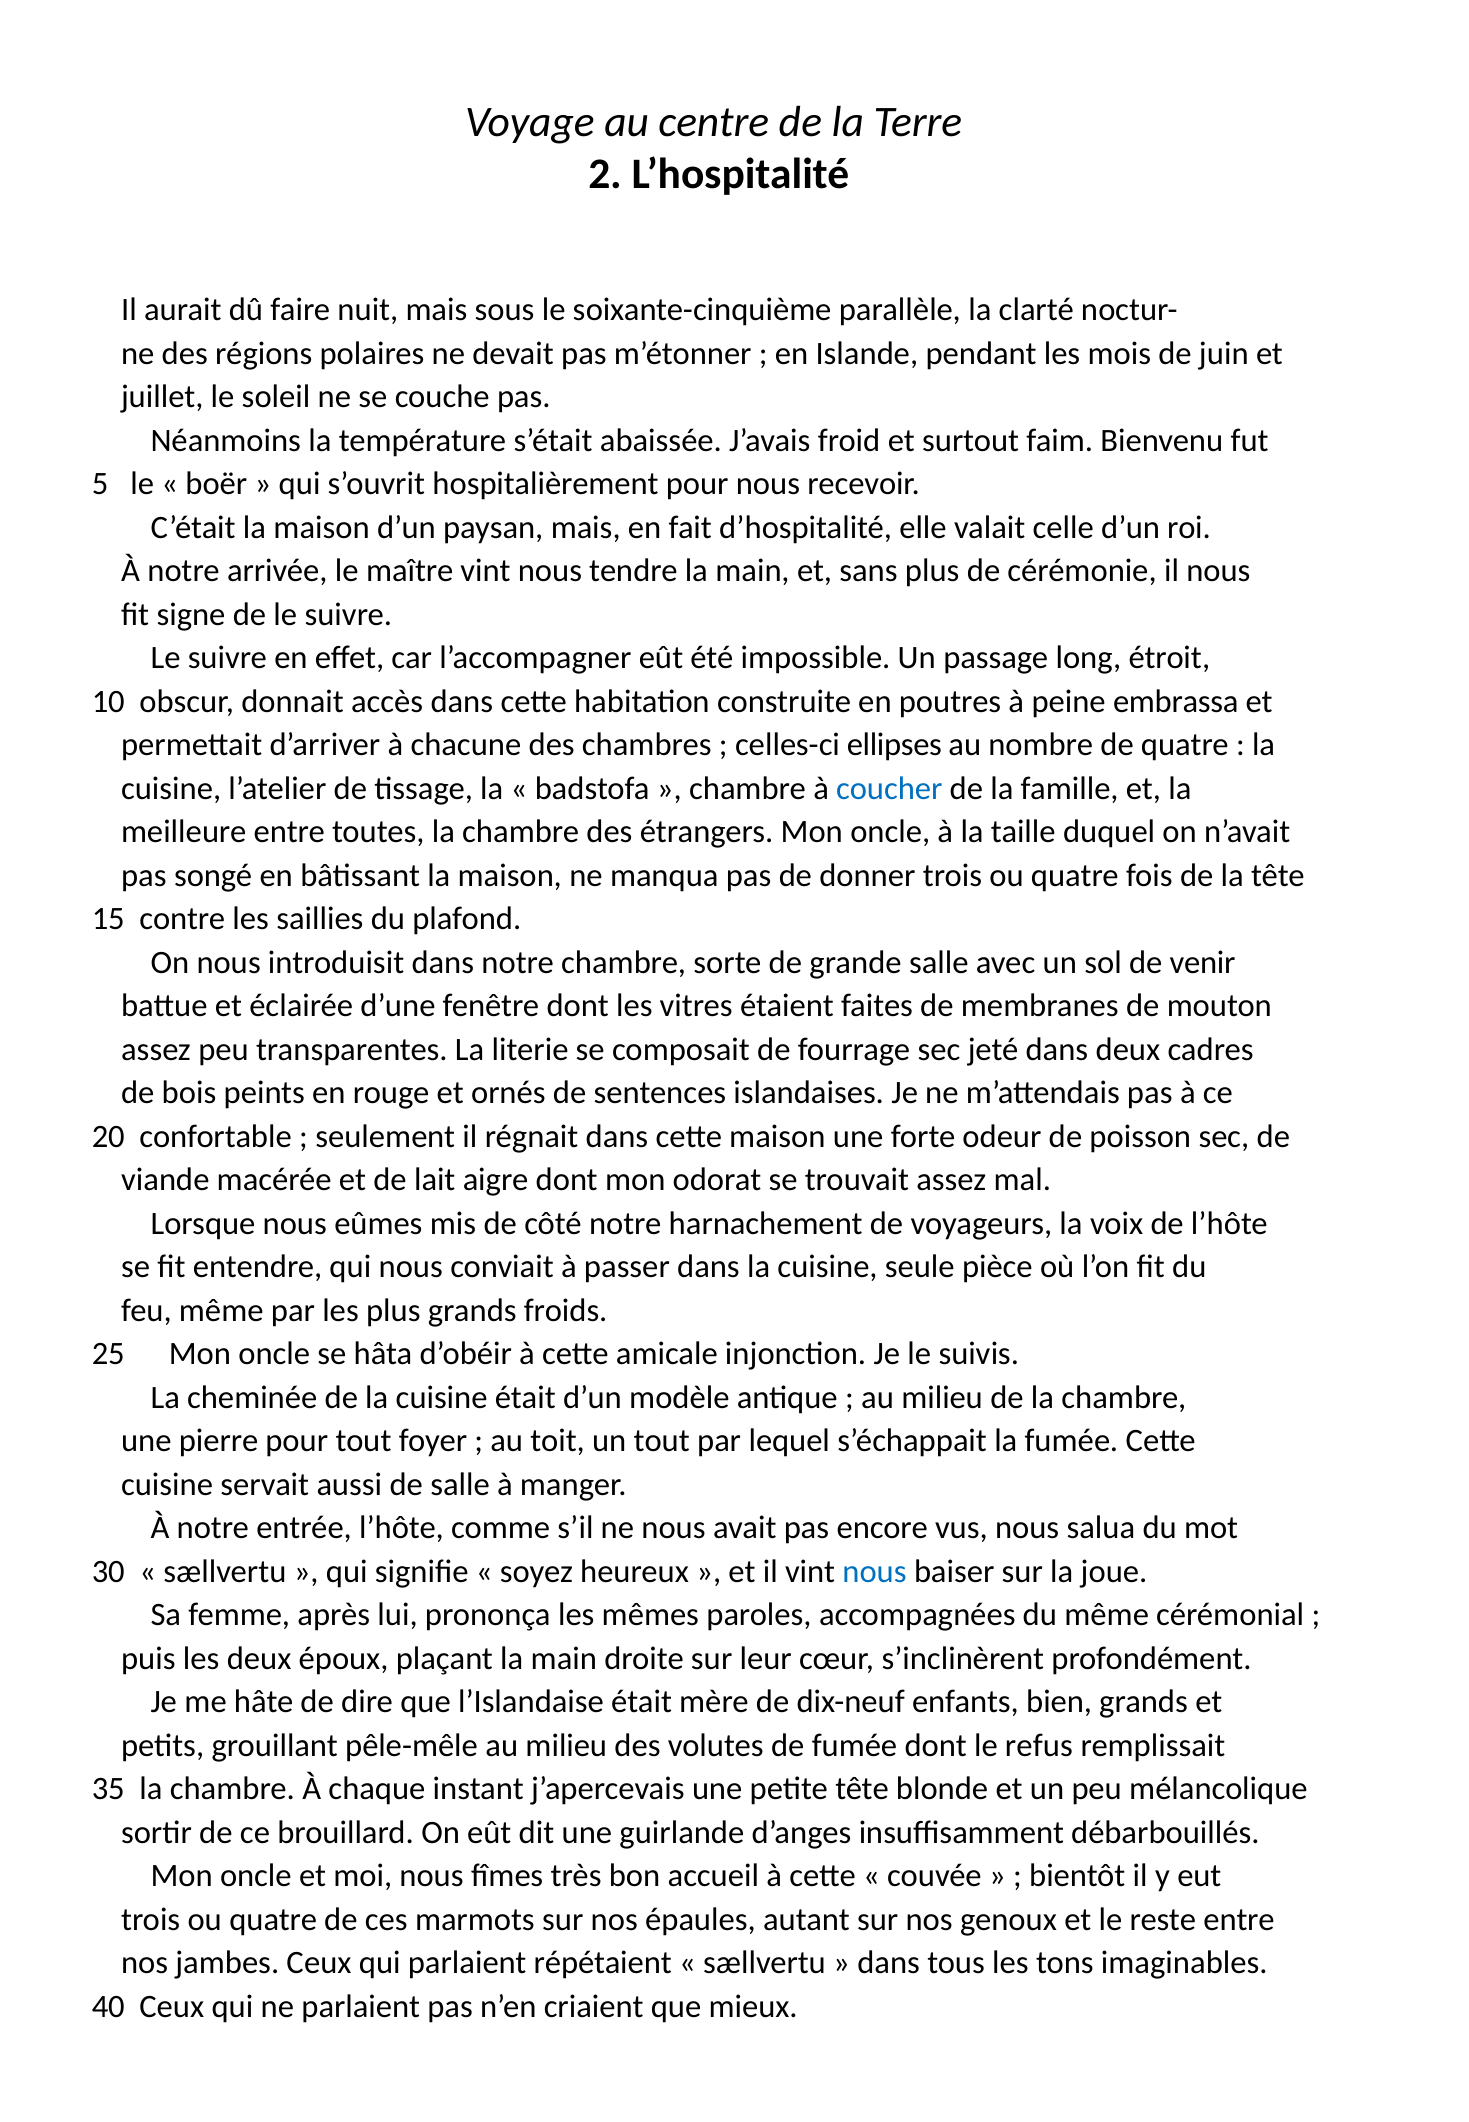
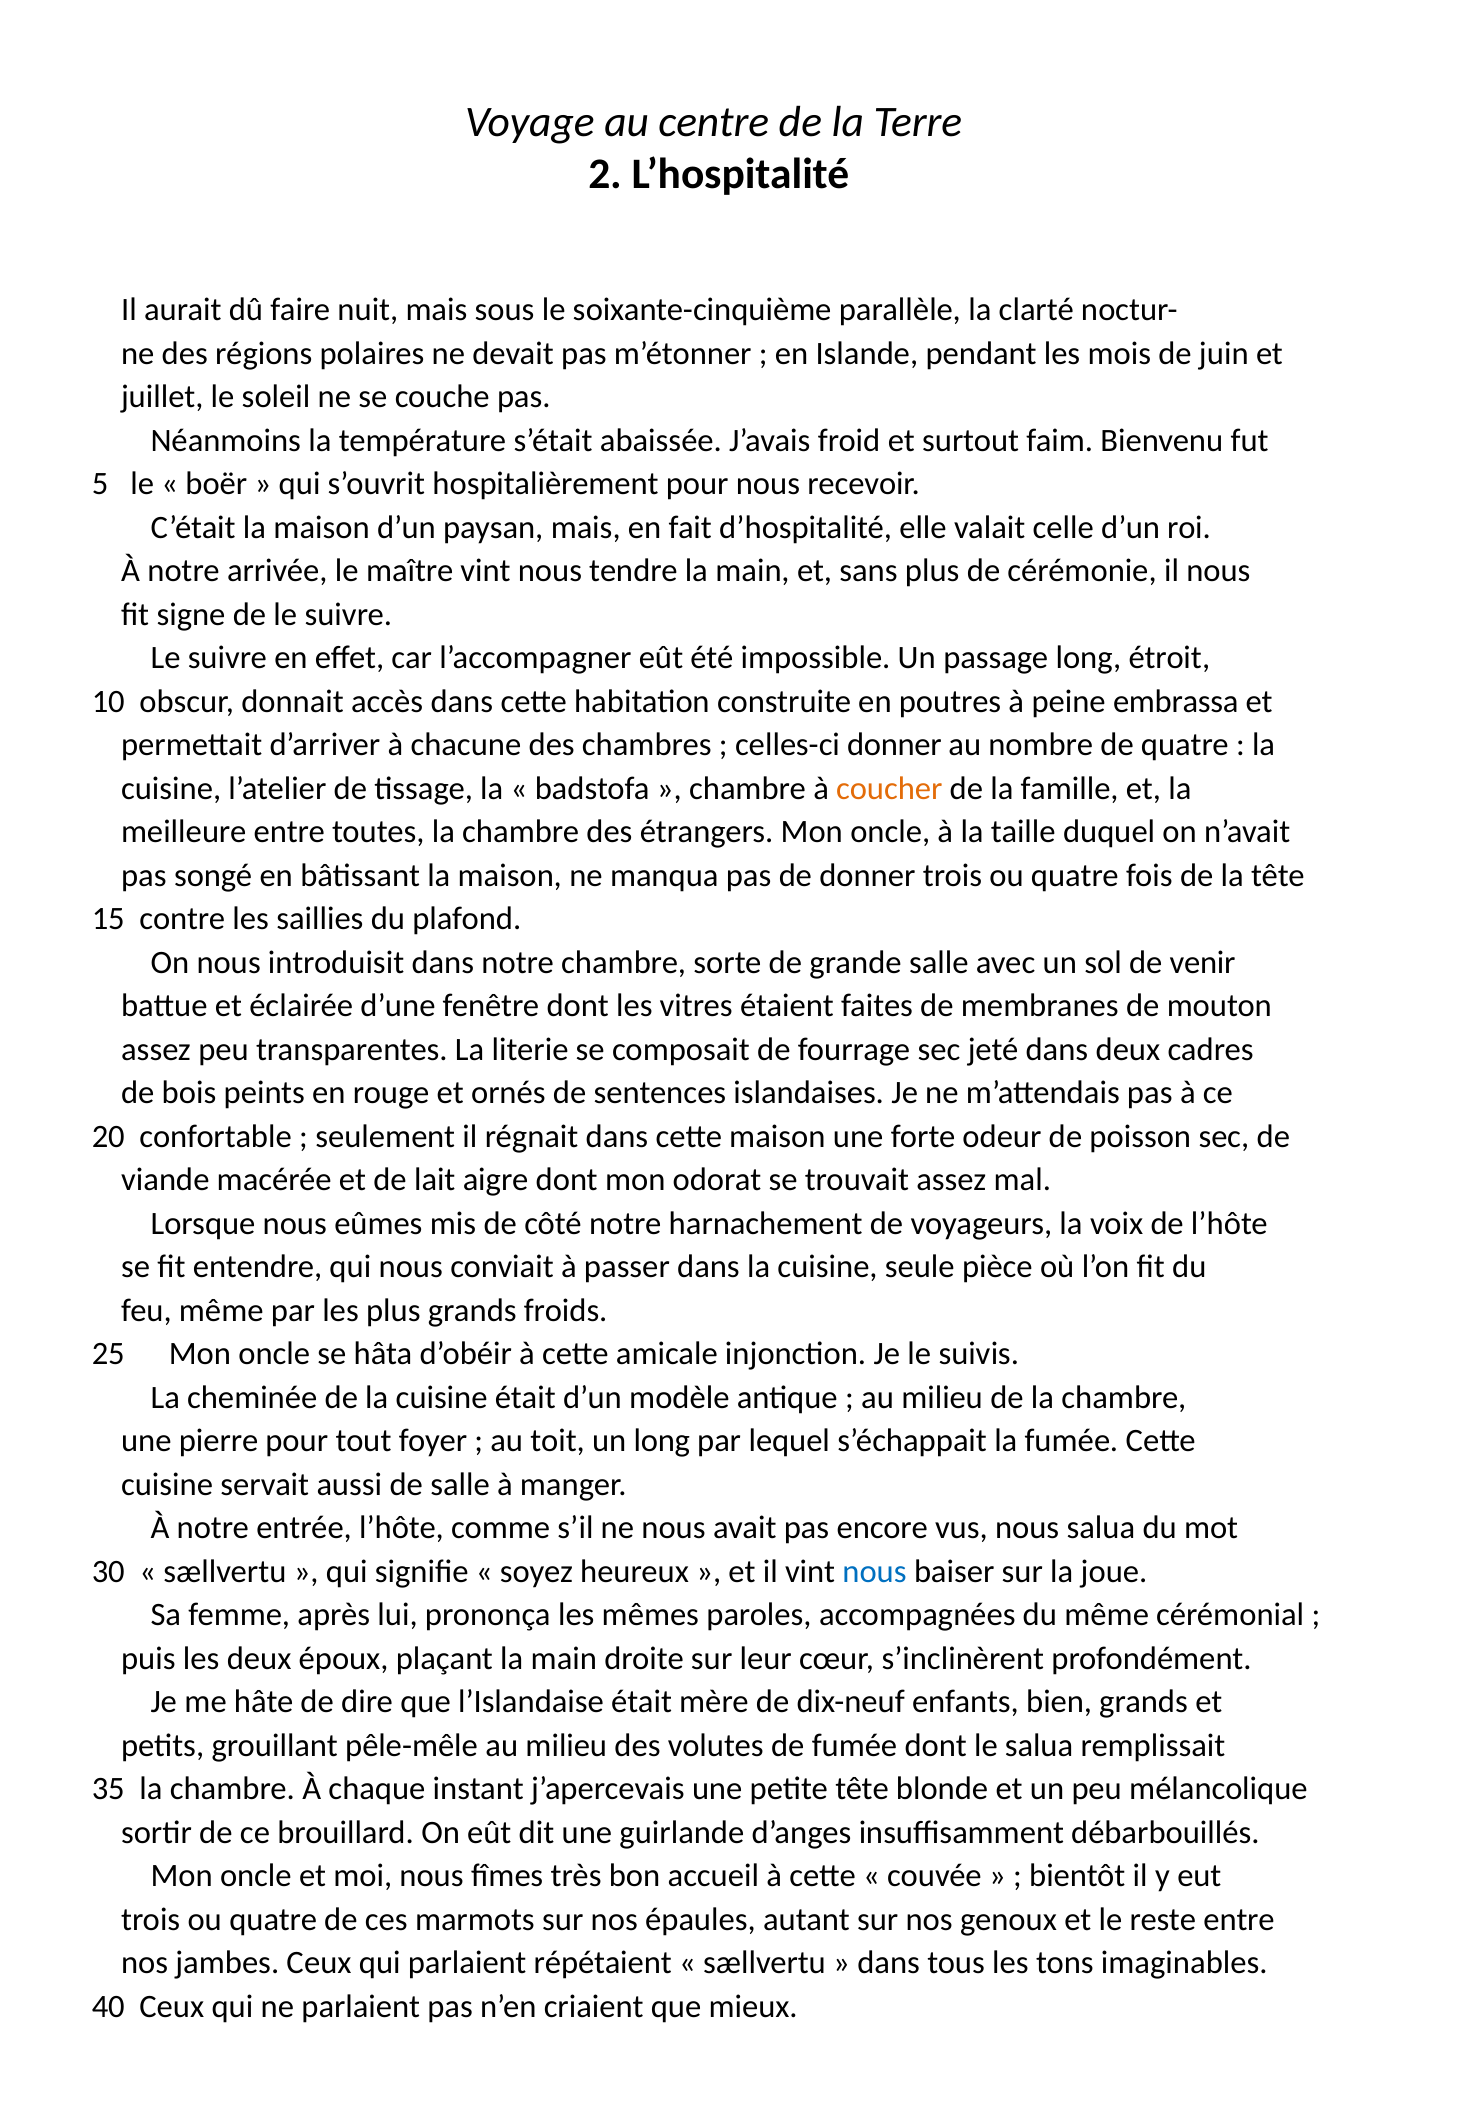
celles-ci ellipses: ellipses -> donner (894, 745)
coucher colour: blue -> orange (889, 788)
un tout: tout -> long (662, 1441)
le refus: refus -> salua (1039, 1745)
